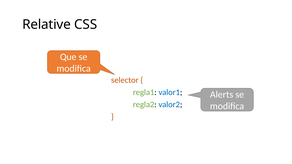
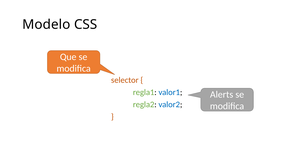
Relative: Relative -> Modelo (46, 25)
